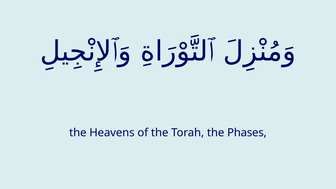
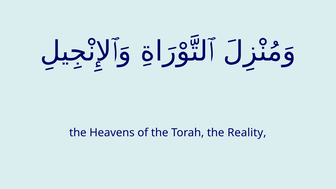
Phases: Phases -> Reality (247, 133)
